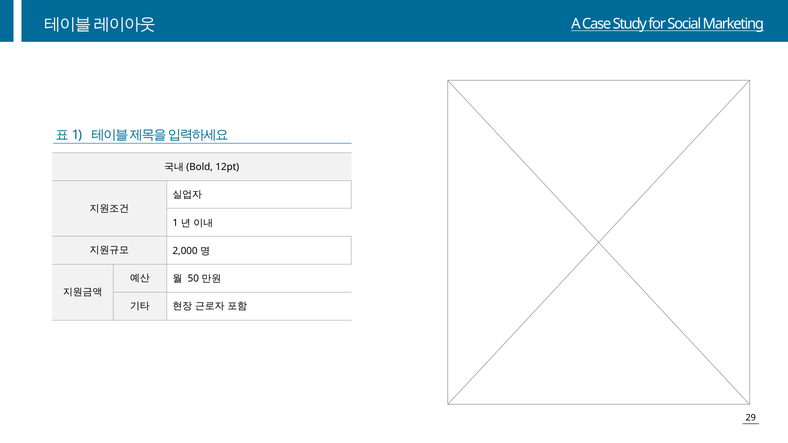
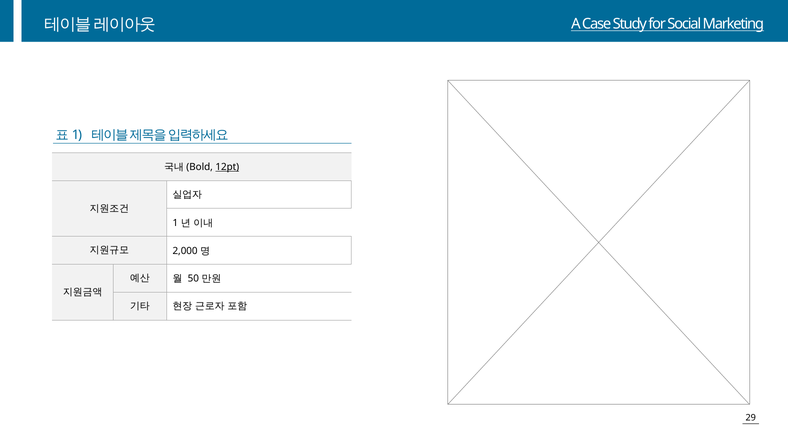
12pt underline: none -> present (227, 167)
